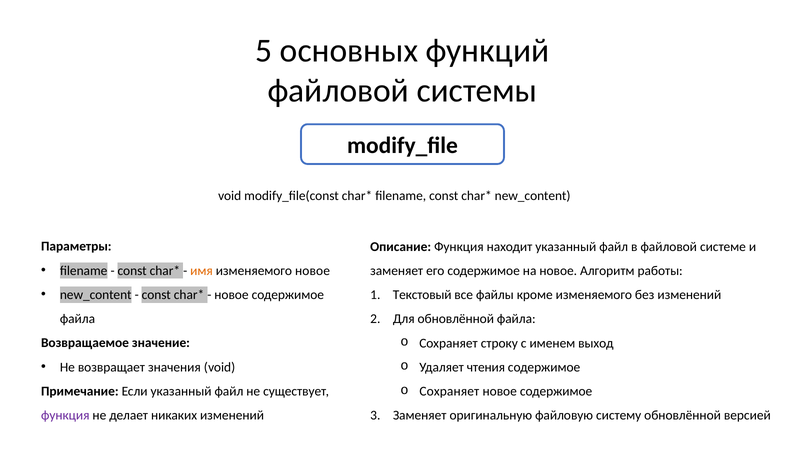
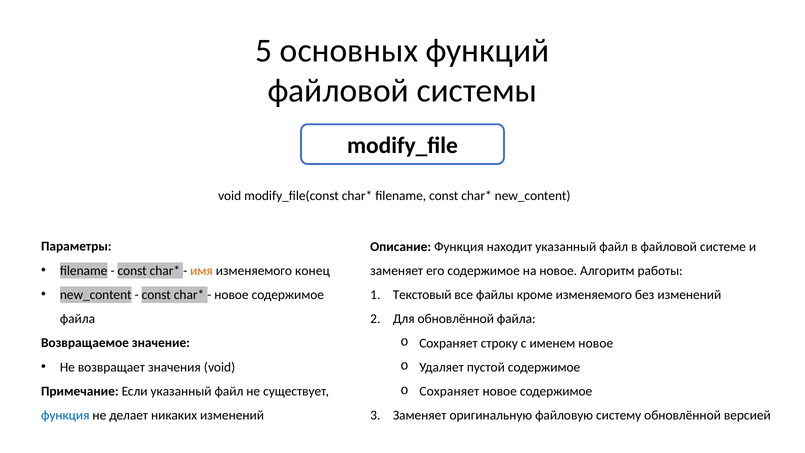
изменяемого новое: новое -> конец (313, 270)
именем выход: выход -> новое (596, 343)
чтения: чтения -> пустой (486, 367)
функция colour: purple -> blue (65, 415)
